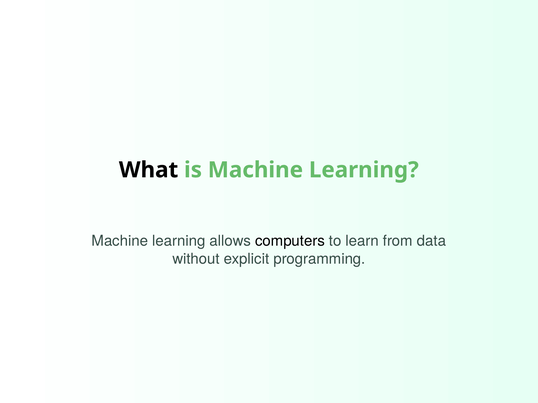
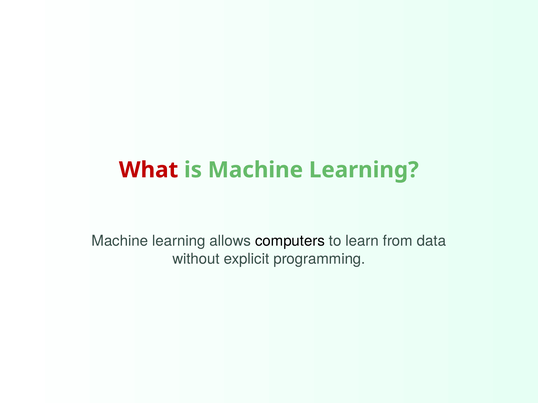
What colour: black -> red (149, 170)
